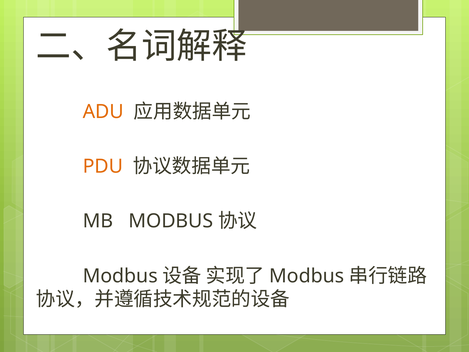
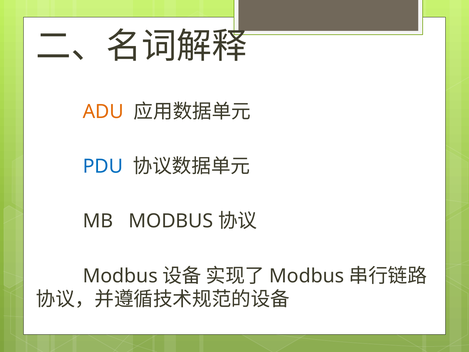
PDU colour: orange -> blue (103, 166)
